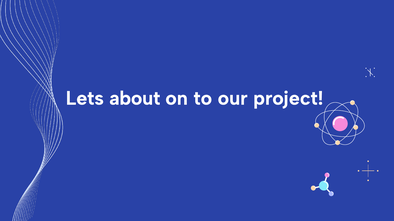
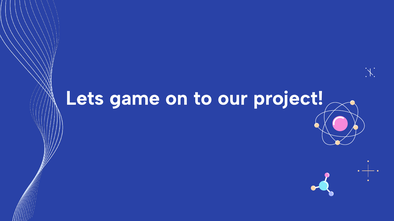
about: about -> game (135, 99)
